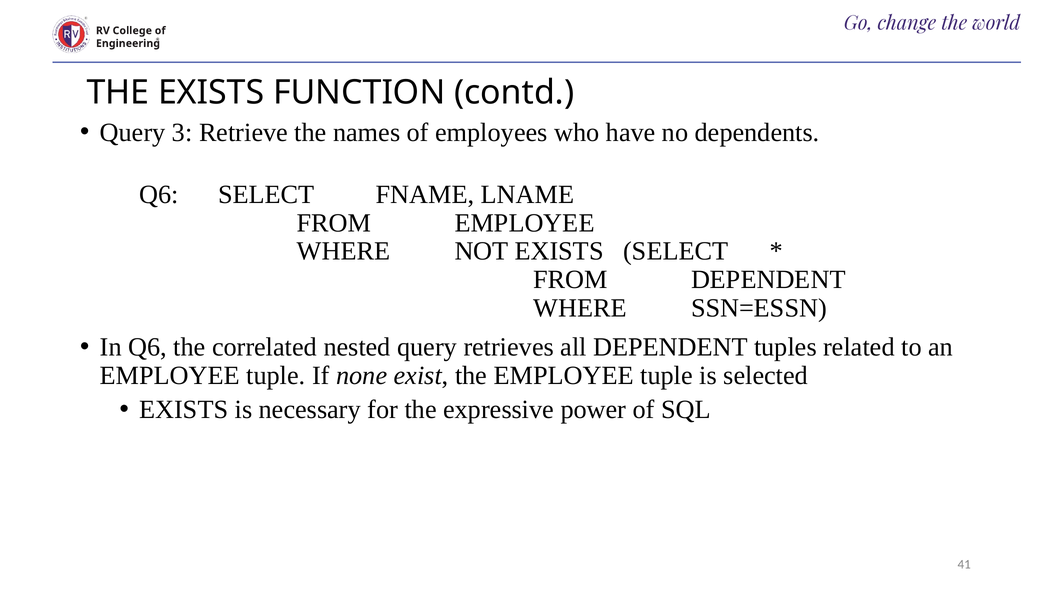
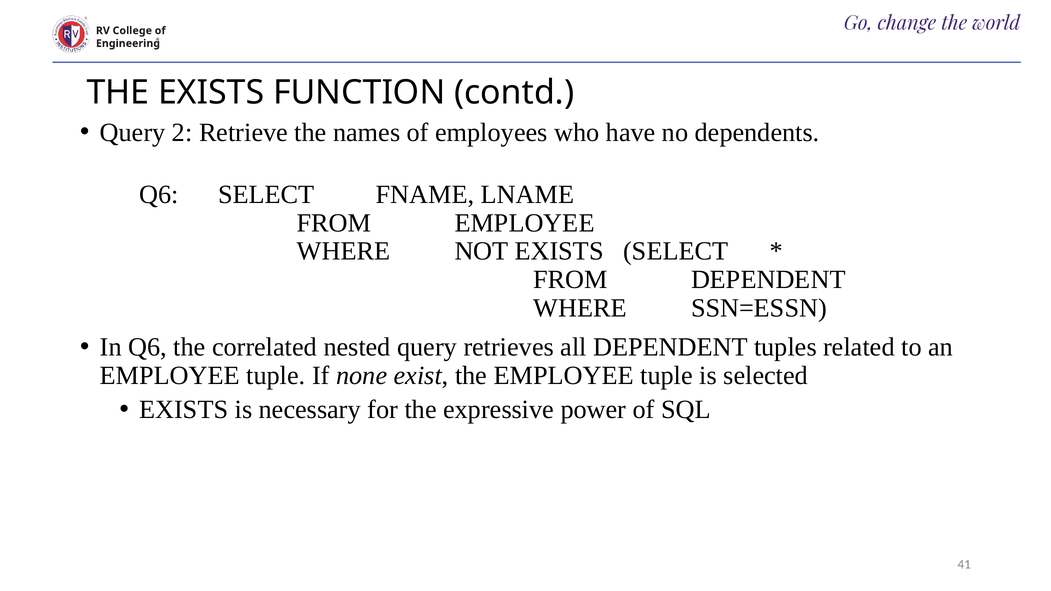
3: 3 -> 2 (182, 132)
